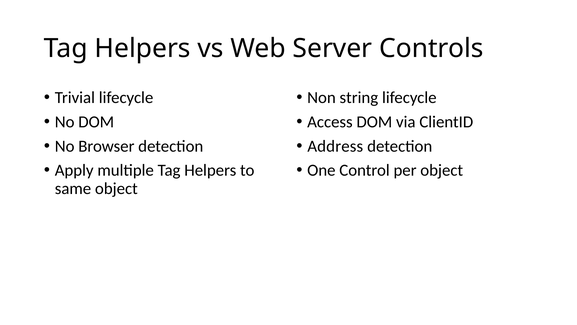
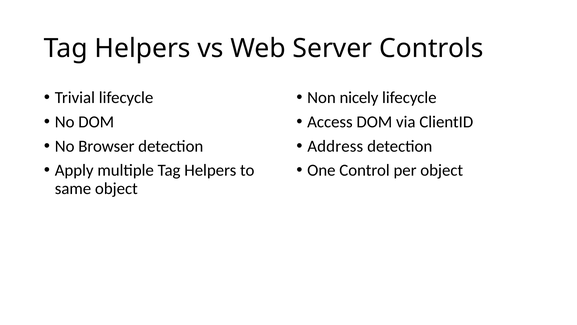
string: string -> nicely (359, 98)
